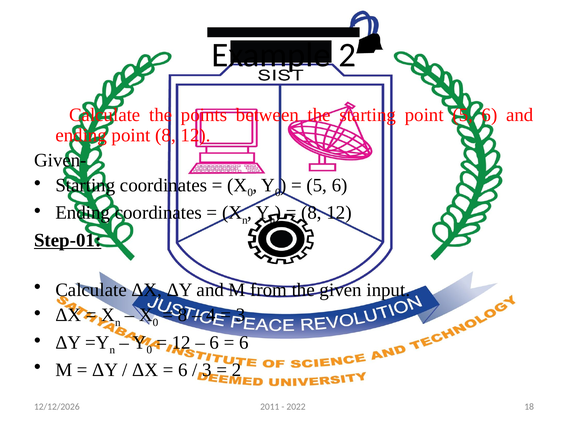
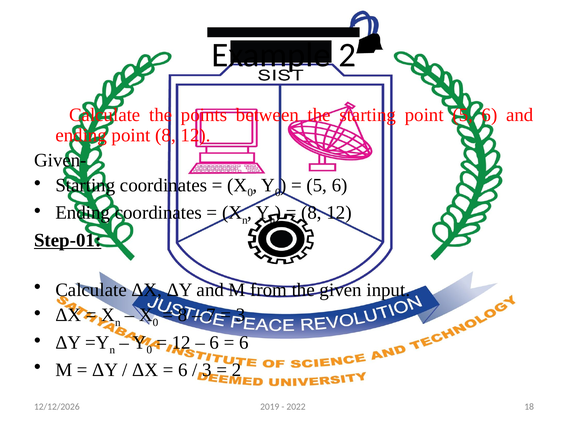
4: 4 -> 7 (211, 315)
2011: 2011 -> 2019 (270, 407)
